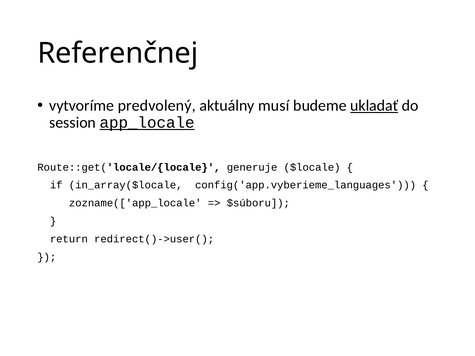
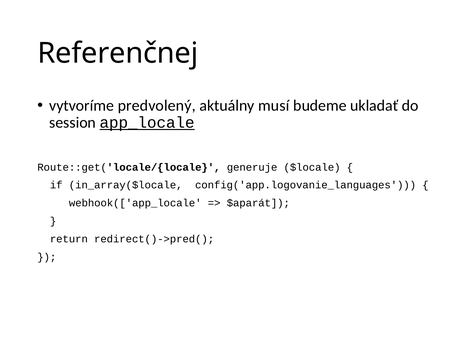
ukladať underline: present -> none (374, 106)
config('app.vyberieme_languages: config('app.vyberieme_languages -> config('app.logovanie_languages (306, 185)
zozname(['app_locale: zozname(['app_locale -> webhook(['app_locale (135, 203)
$súboru: $súboru -> $aparát (258, 203)
redirect()->user(: redirect()->user( -> redirect()->pred( (154, 239)
